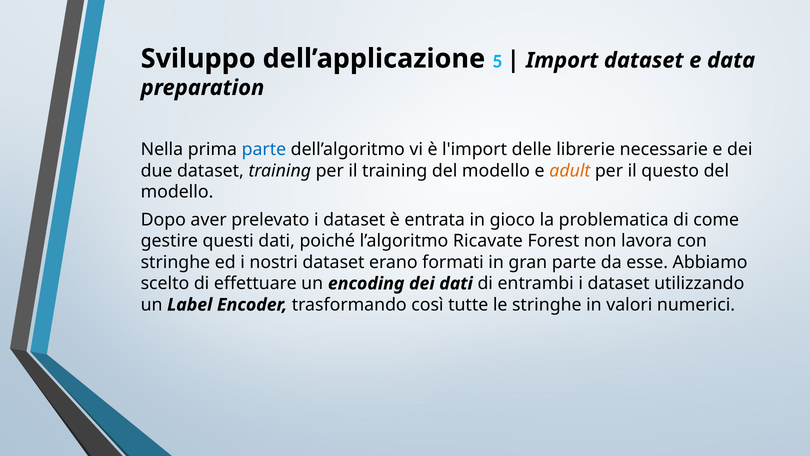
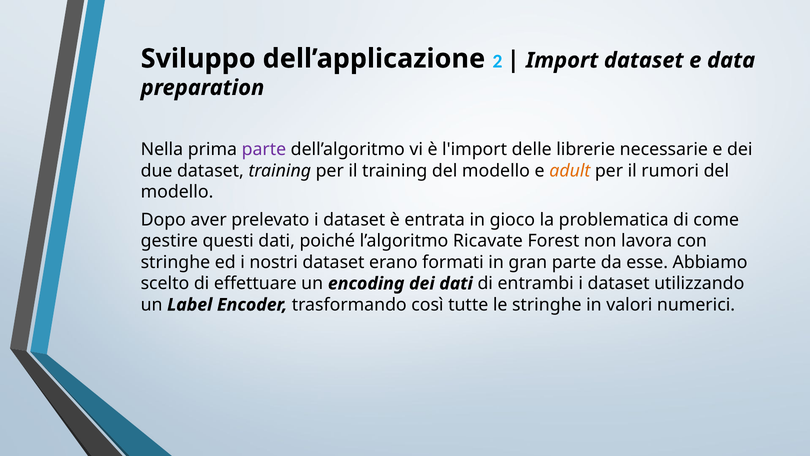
5: 5 -> 2 (498, 61)
parte colour: blue -> purple (264, 149)
questo: questo -> rumori (670, 171)
